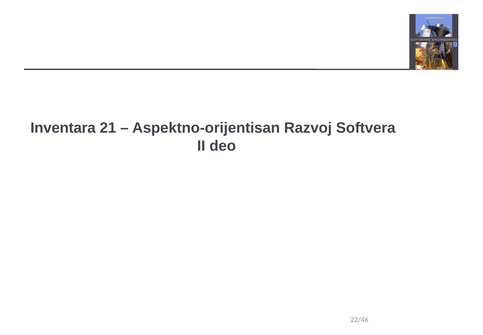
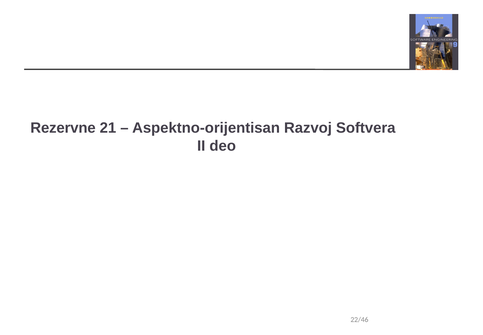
Inventara: Inventara -> Rezervne (63, 128)
